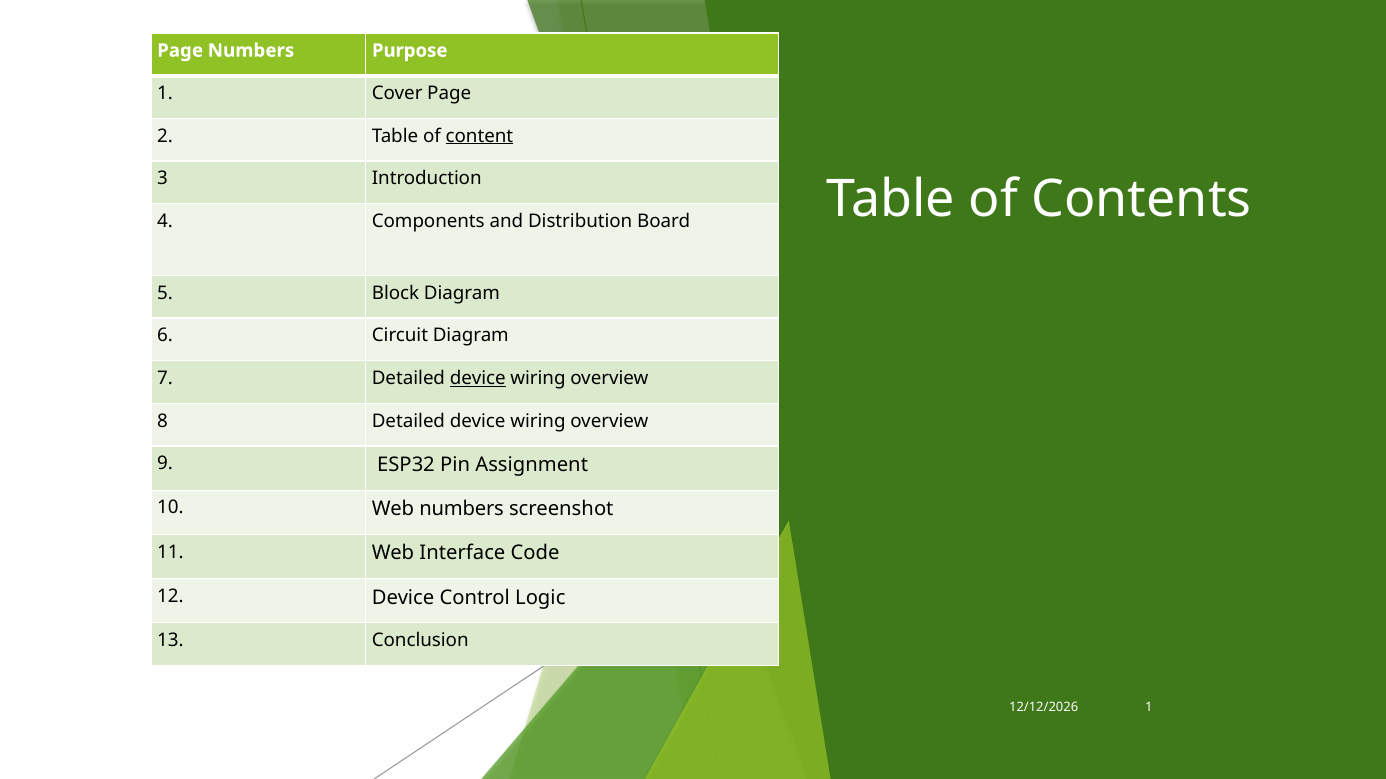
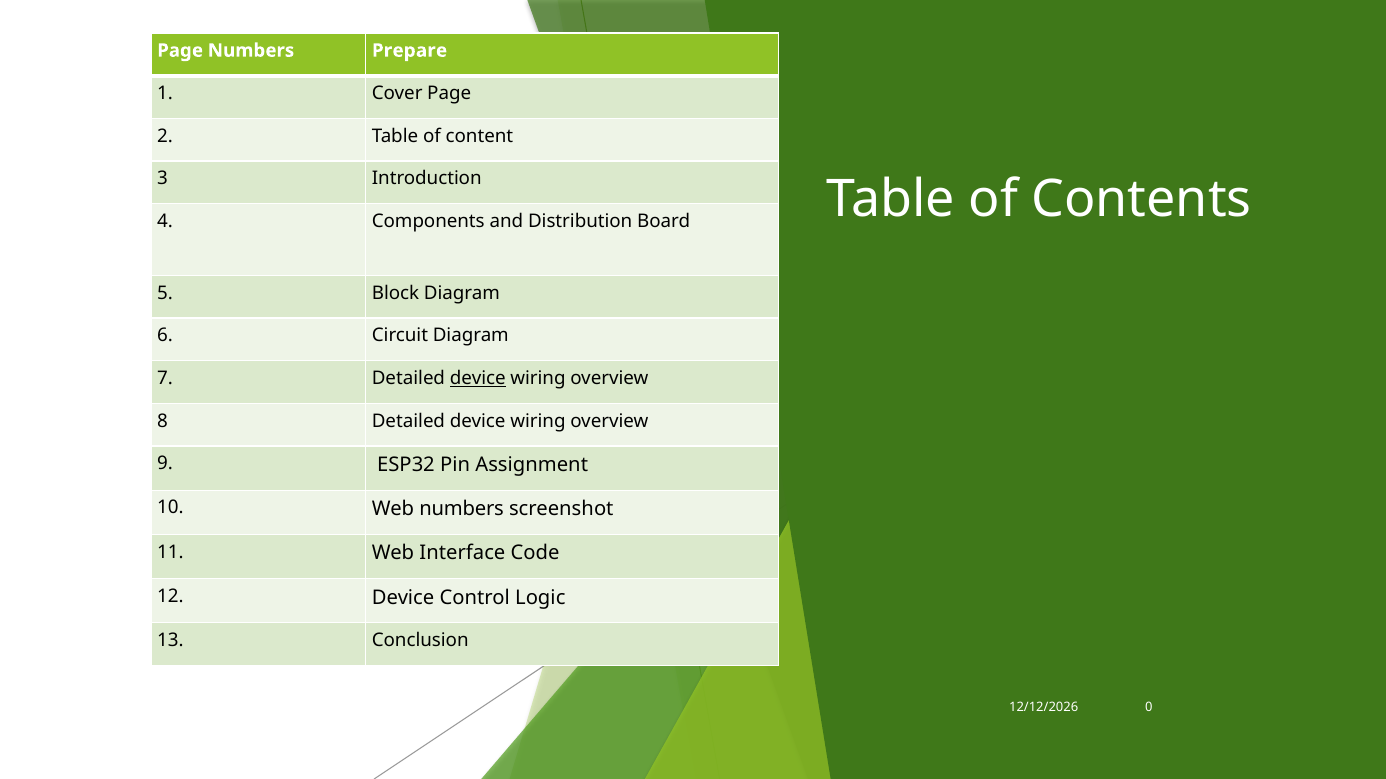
Purpose: Purpose -> Prepare (410, 51)
content underline: present -> none (479, 136)
1: 1 -> 0 (1149, 707)
